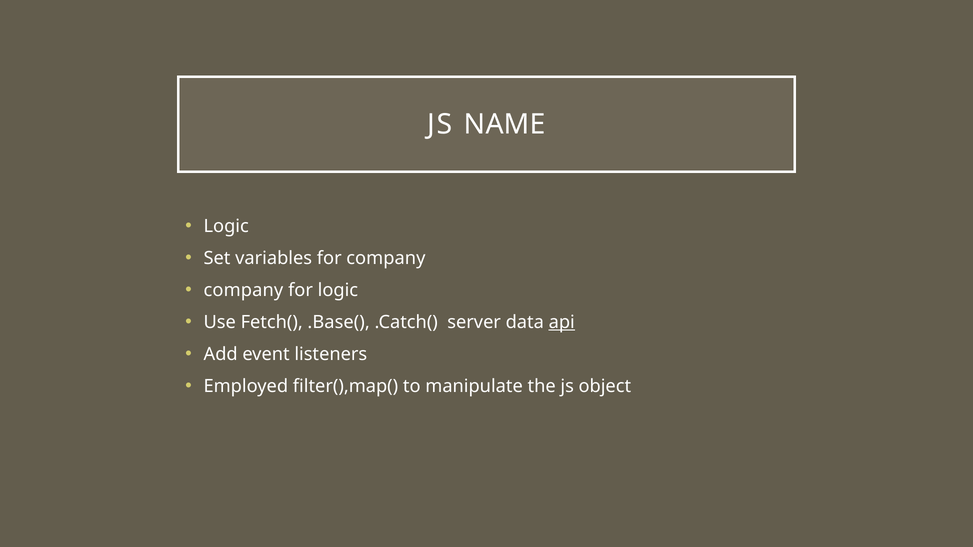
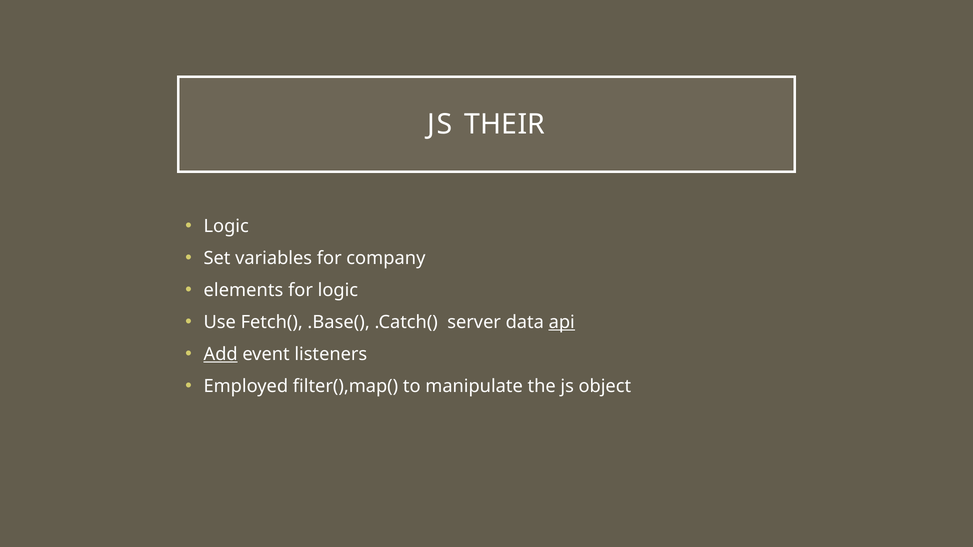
NAME: NAME -> THEIR (505, 124)
company: company -> elements (243, 290)
Add underline: none -> present (221, 355)
